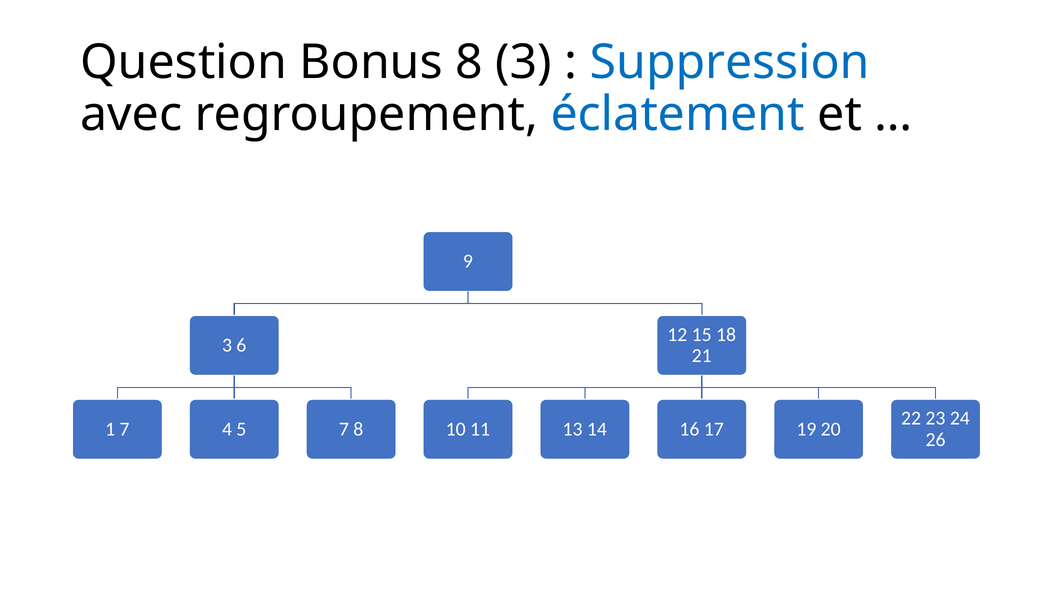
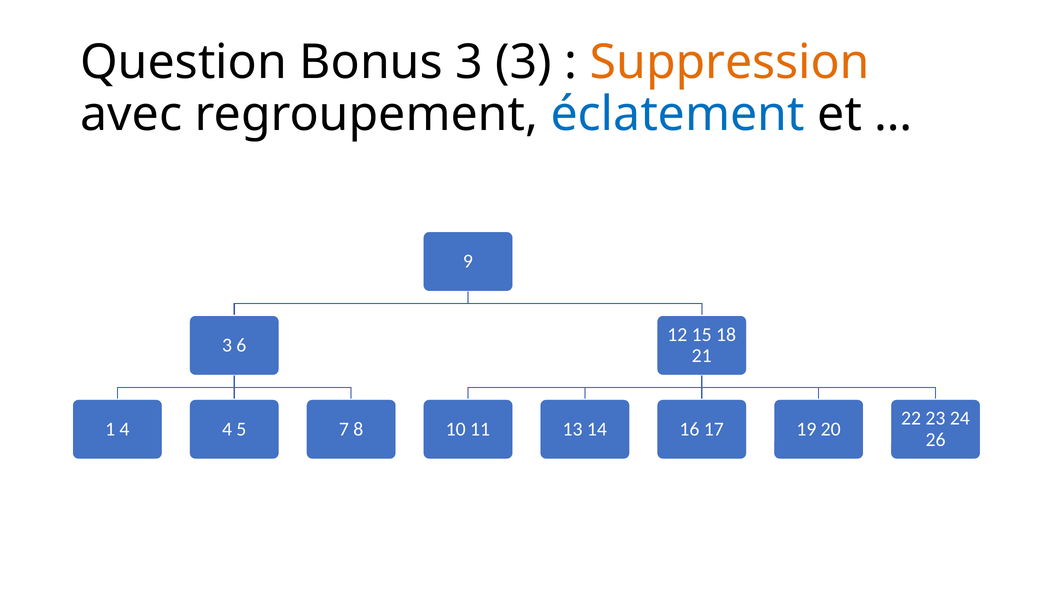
Bonus 8: 8 -> 3 (469, 62)
Suppression colour: blue -> orange (730, 62)
7: 7 -> 4 (124, 429)
